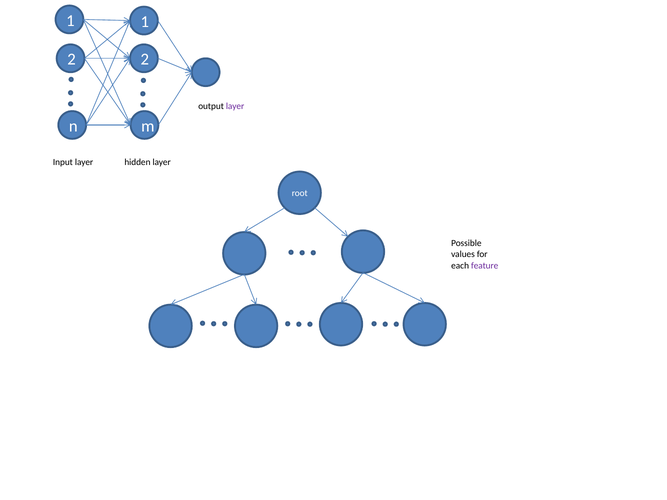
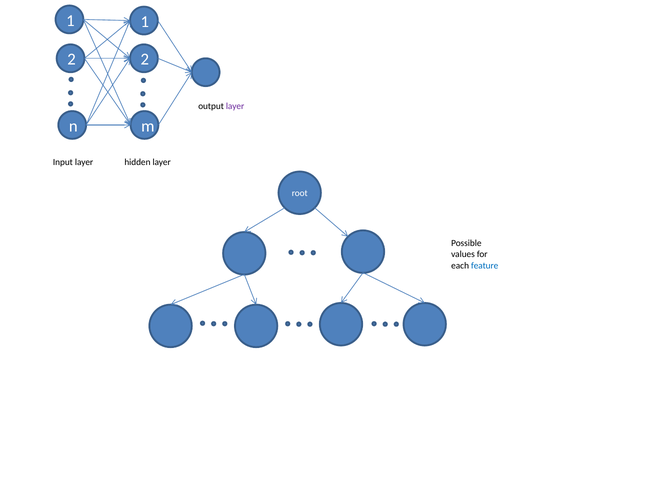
feature colour: purple -> blue (485, 266)
